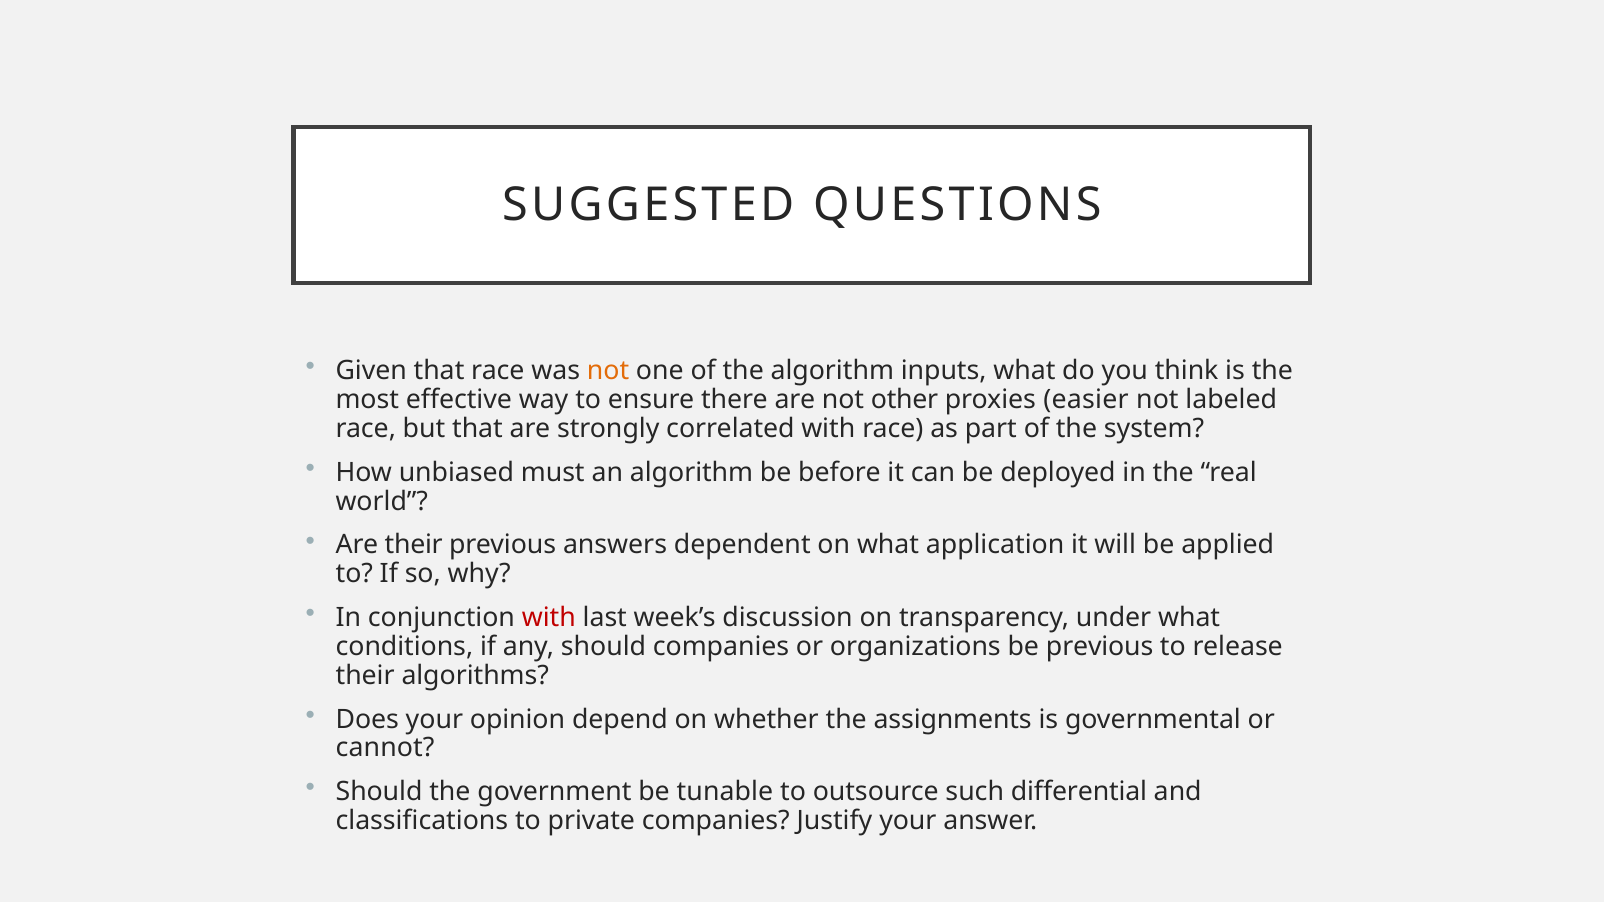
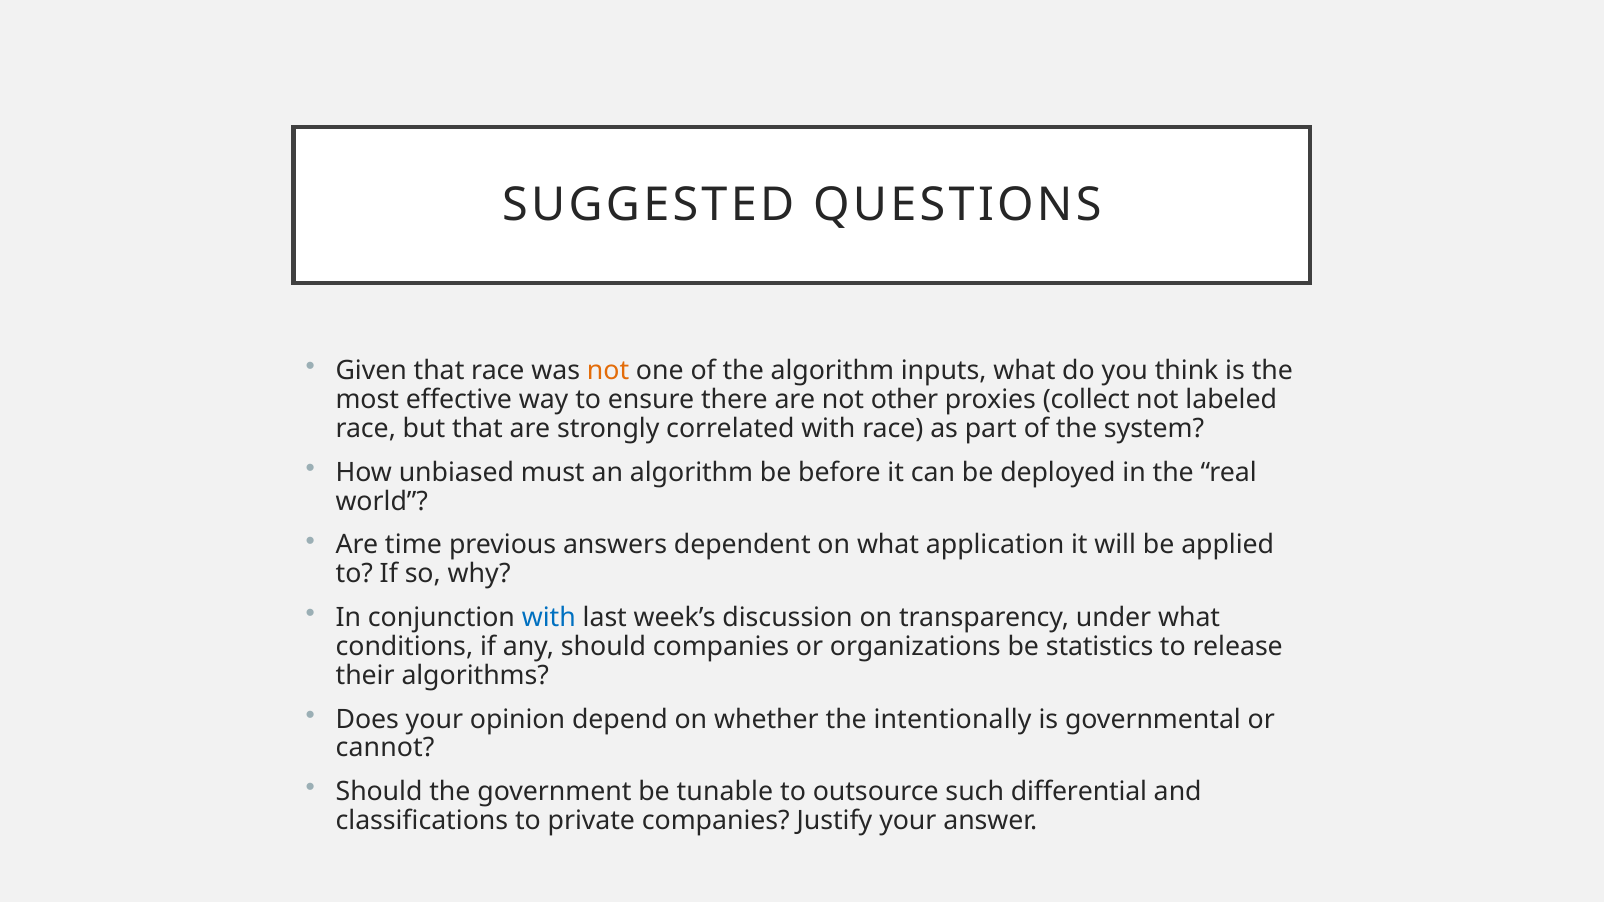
easier: easier -> collect (1086, 400)
Are their: their -> time (413, 545)
with colour: red -> blue (549, 618)
be previous: previous -> statistics (1100, 647)
assignments: assignments -> intentionally (953, 719)
